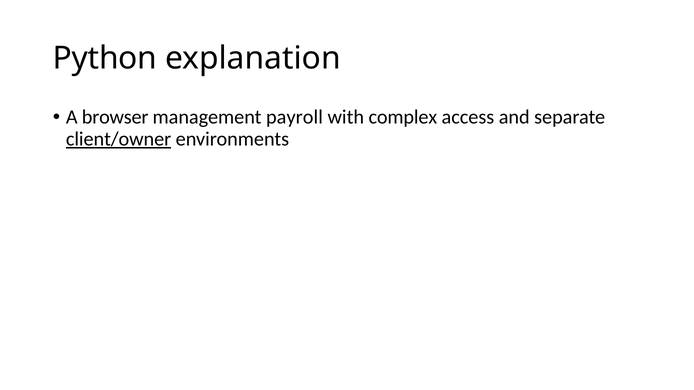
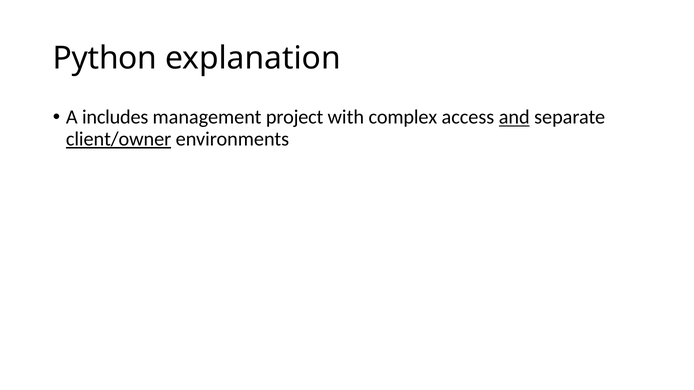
browser: browser -> includes (115, 117)
payroll: payroll -> project (295, 117)
and underline: none -> present (514, 117)
